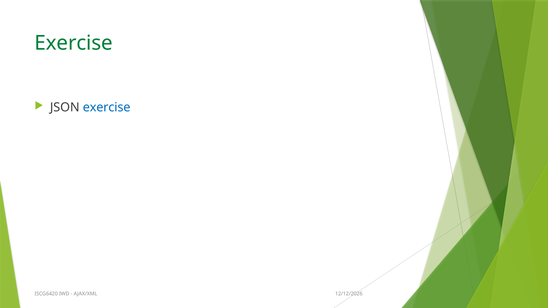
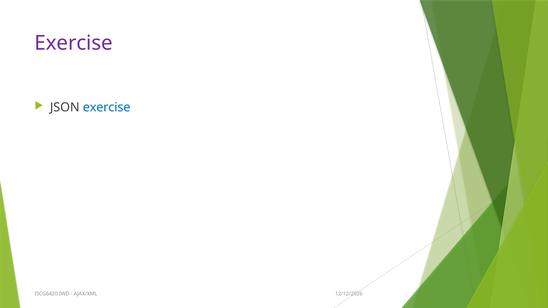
Exercise colour: green -> purple (74, 43)
